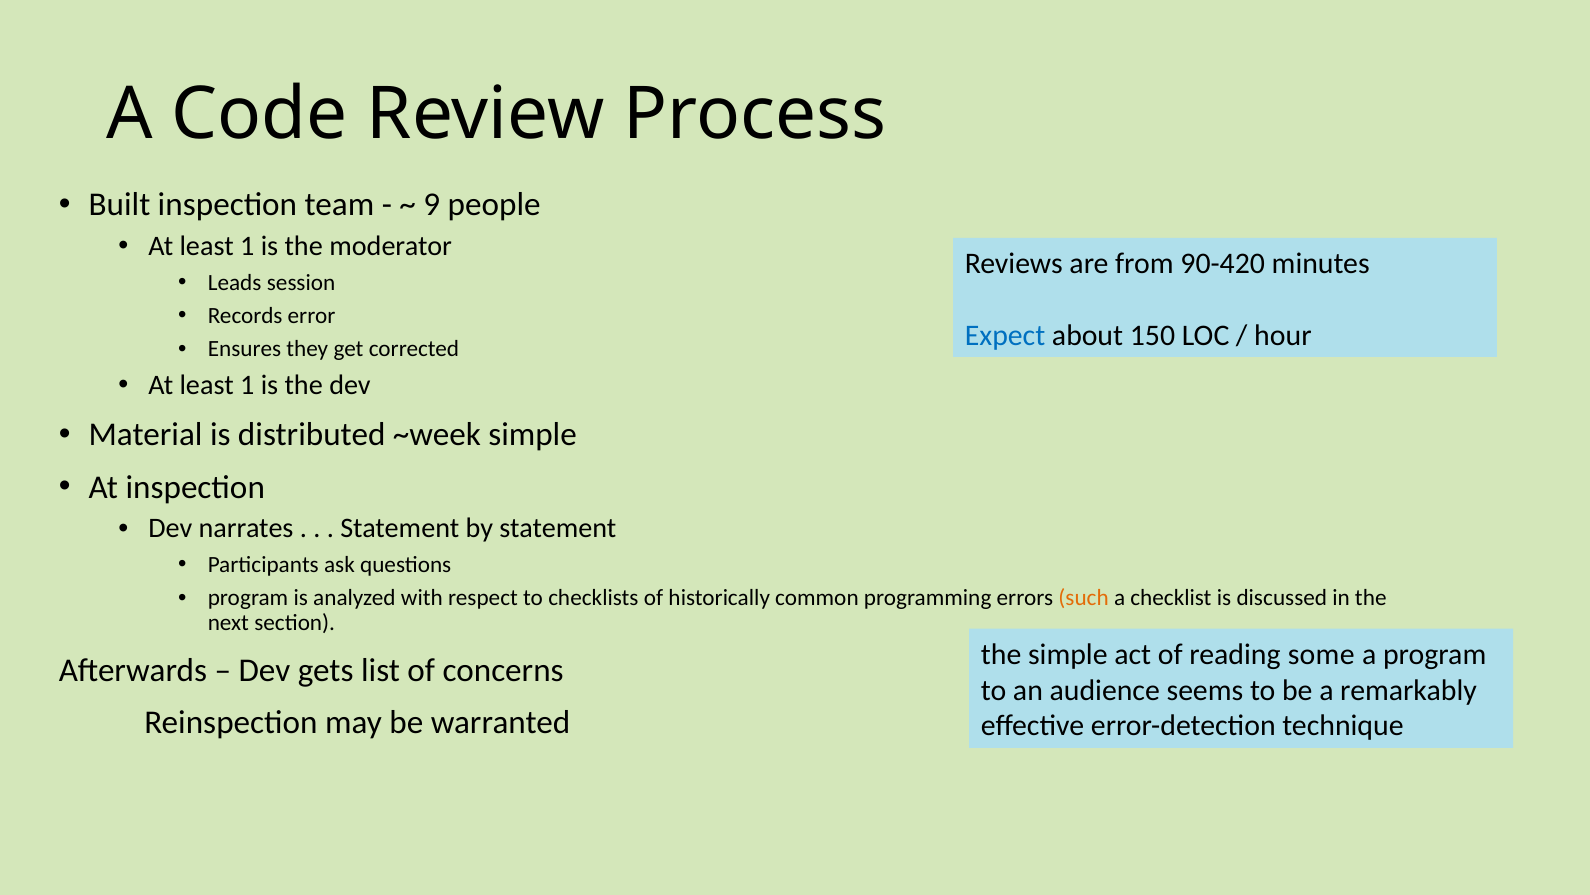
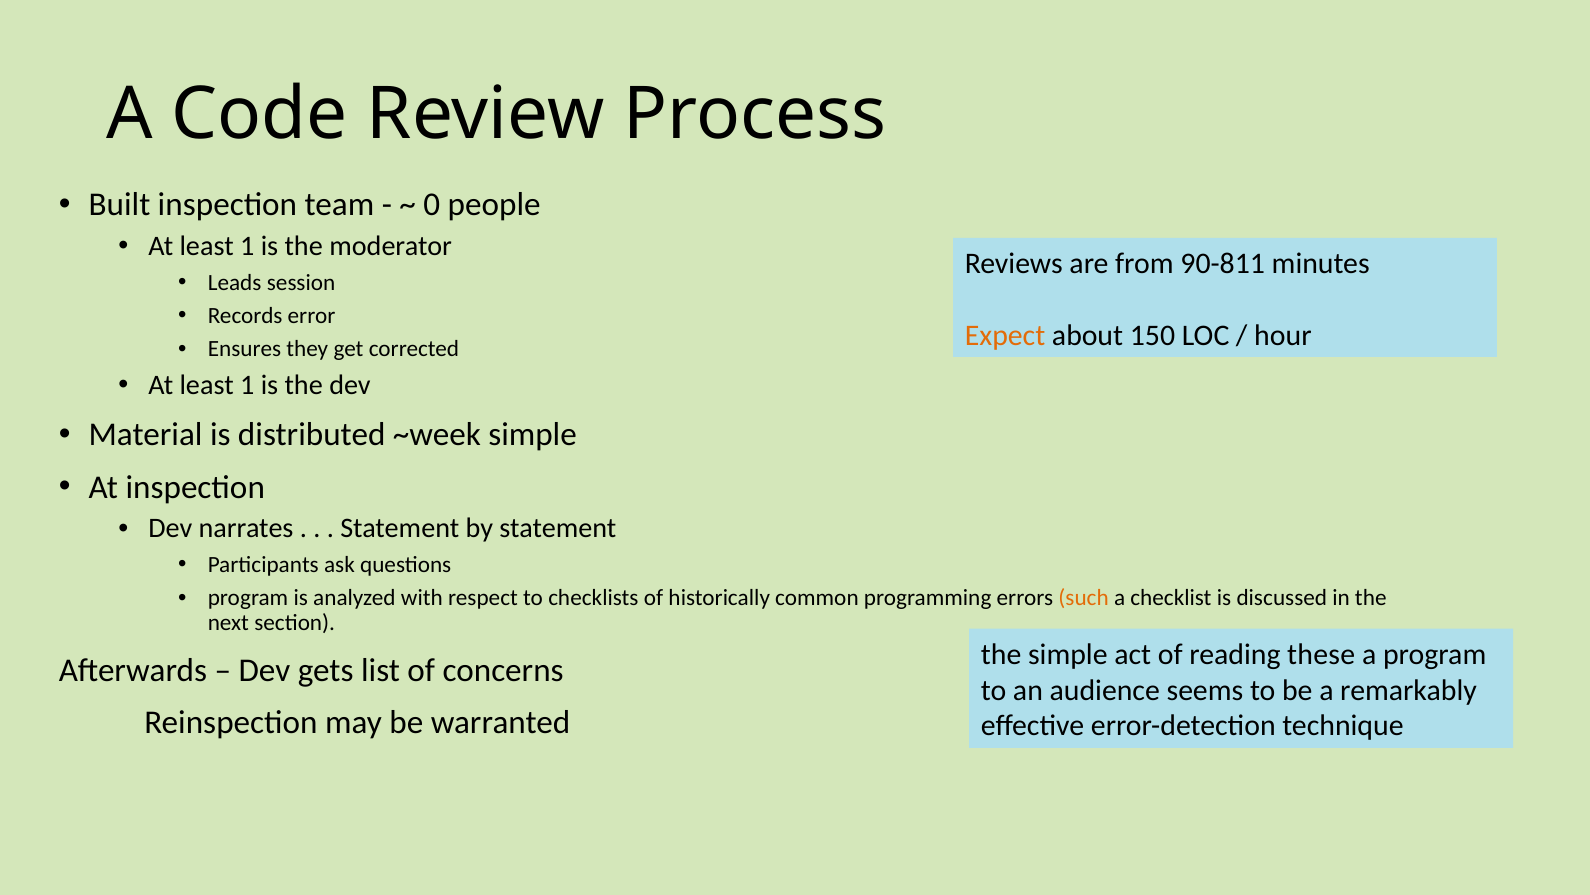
9: 9 -> 0 (432, 205)
90-420: 90-420 -> 90-811 (1223, 264)
Expect colour: blue -> orange (1005, 335)
some: some -> these (1321, 654)
